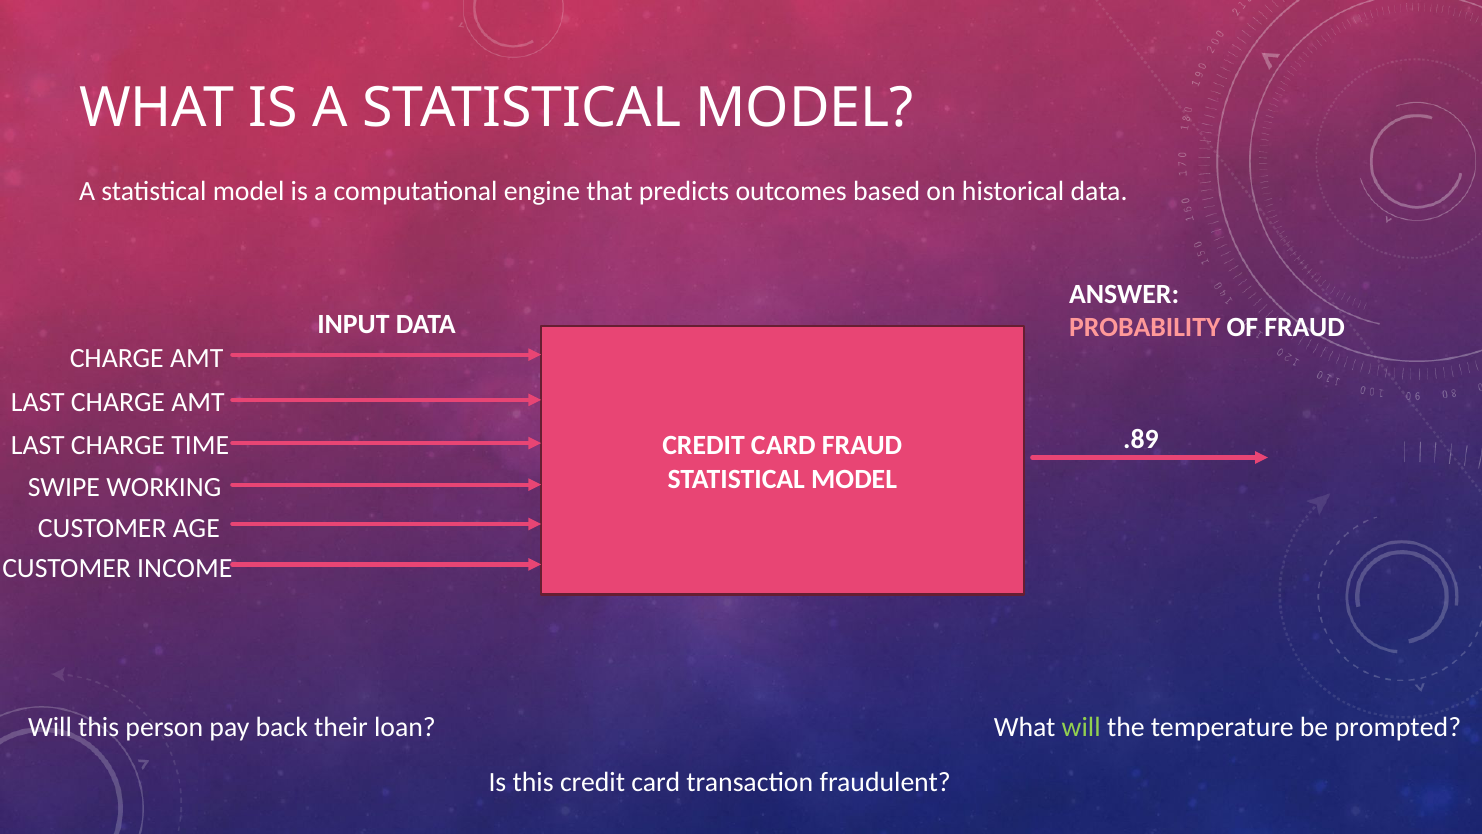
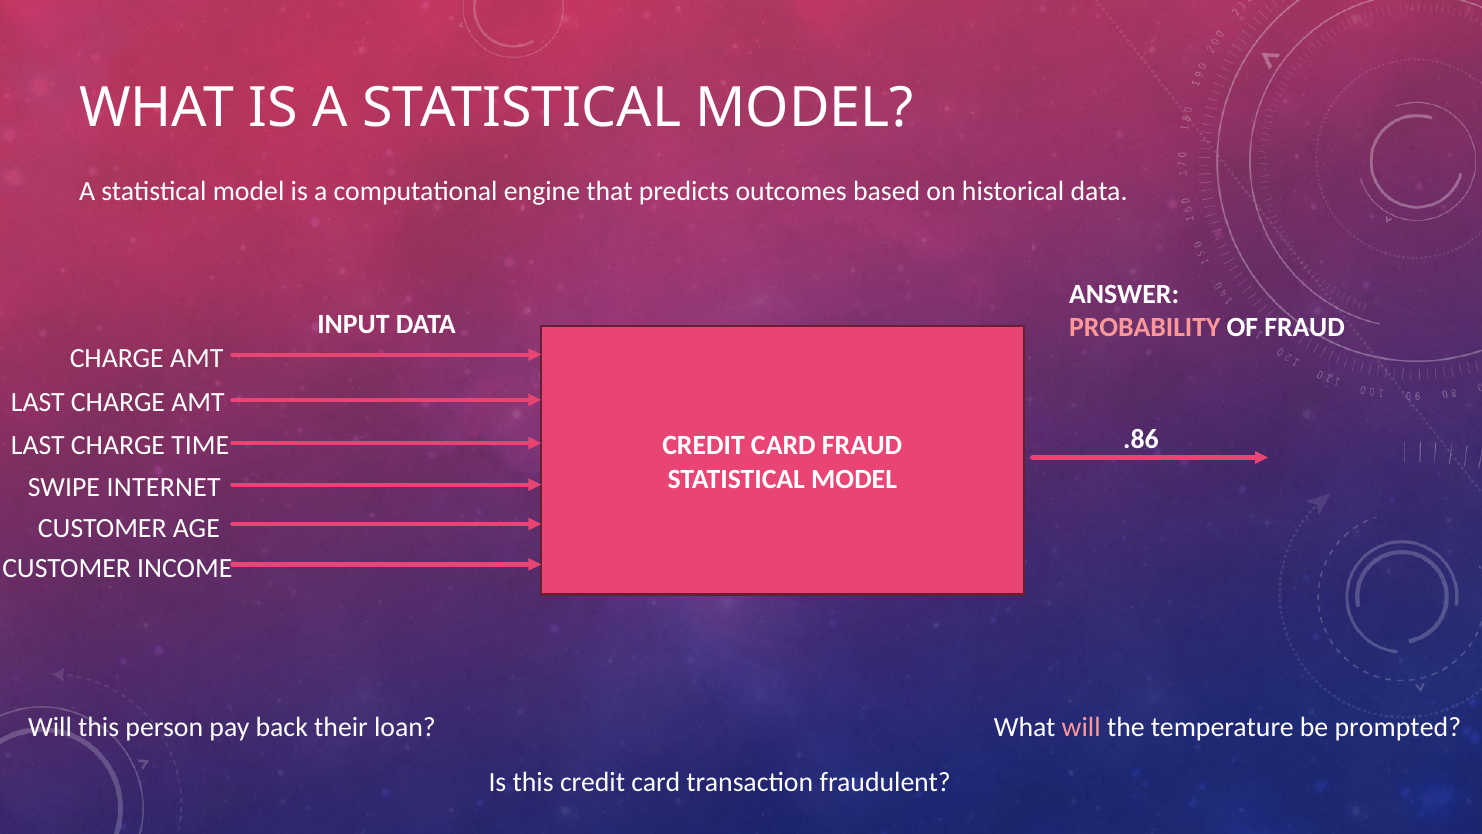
.89: .89 -> .86 (1141, 439)
WORKING: WORKING -> INTERNET (164, 487)
will colour: light green -> pink (1081, 727)
